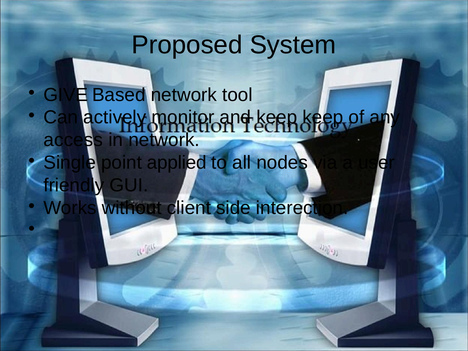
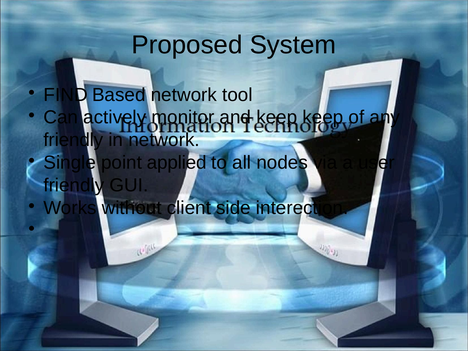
GIVE: GIVE -> FIND (66, 95)
access: access -> friendly (73, 140)
